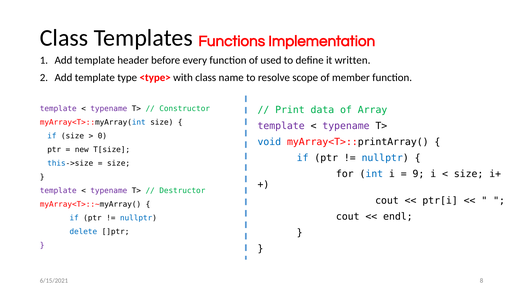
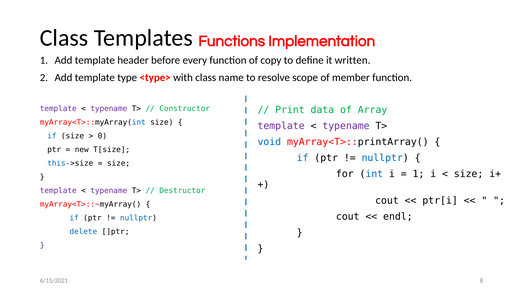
used: used -> copy (271, 60)
9: 9 -> 1 (418, 174)
